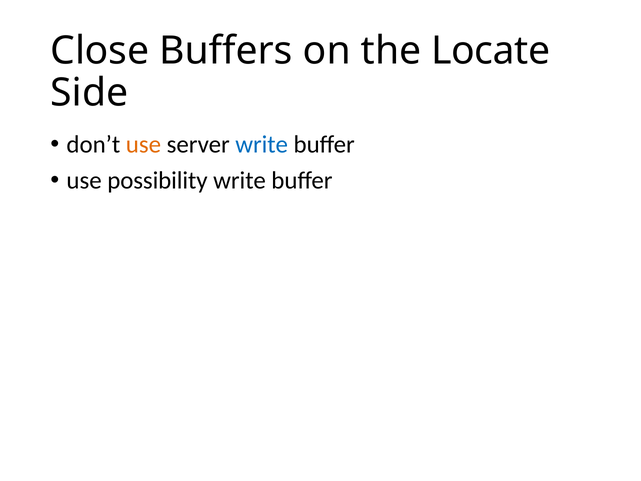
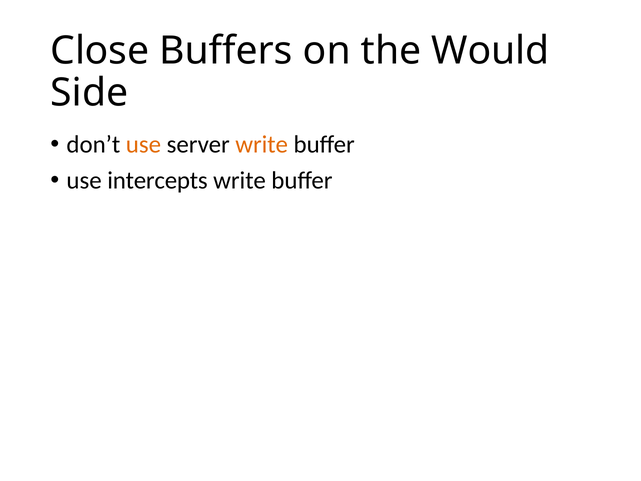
Locate: Locate -> Would (491, 51)
write colour: blue -> orange (262, 145)
possibility: possibility -> intercepts (157, 180)
